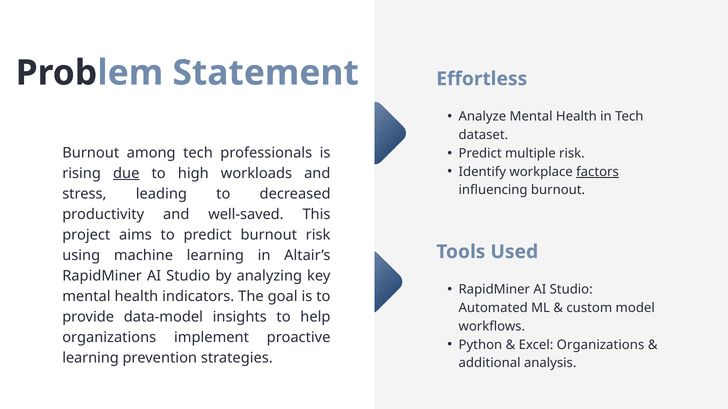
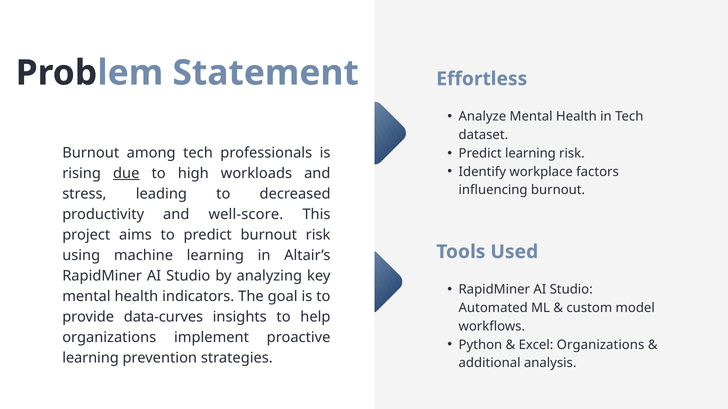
Predict multiple: multiple -> learning (530, 154)
factors underline: present -> none (598, 172)
well-saved: well-saved -> well-score (246, 214)
data-model: data-model -> data-curves (163, 317)
